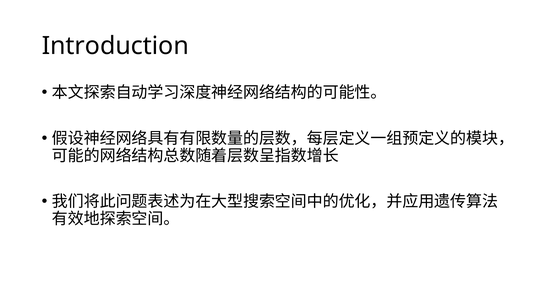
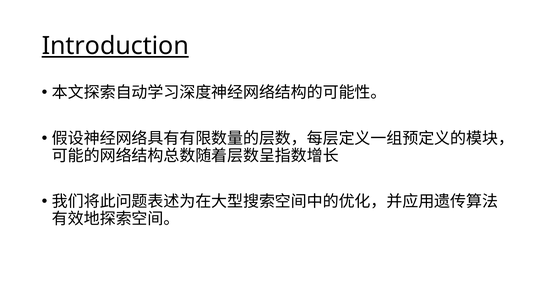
Introduction underline: none -> present (115, 46)
